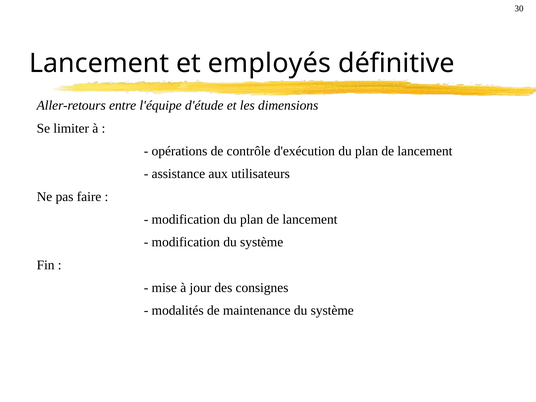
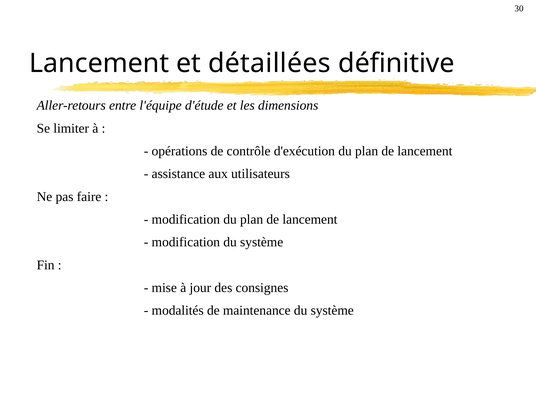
employés: employés -> détaillées (269, 63)
